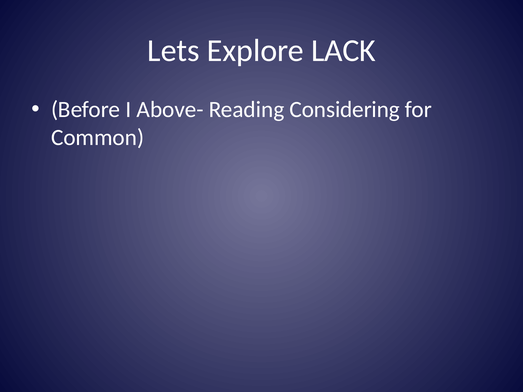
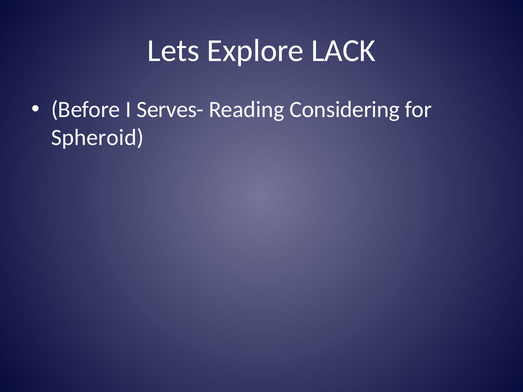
Above-: Above- -> Serves- (170, 110)
Common: Common -> Spheroid (97, 138)
